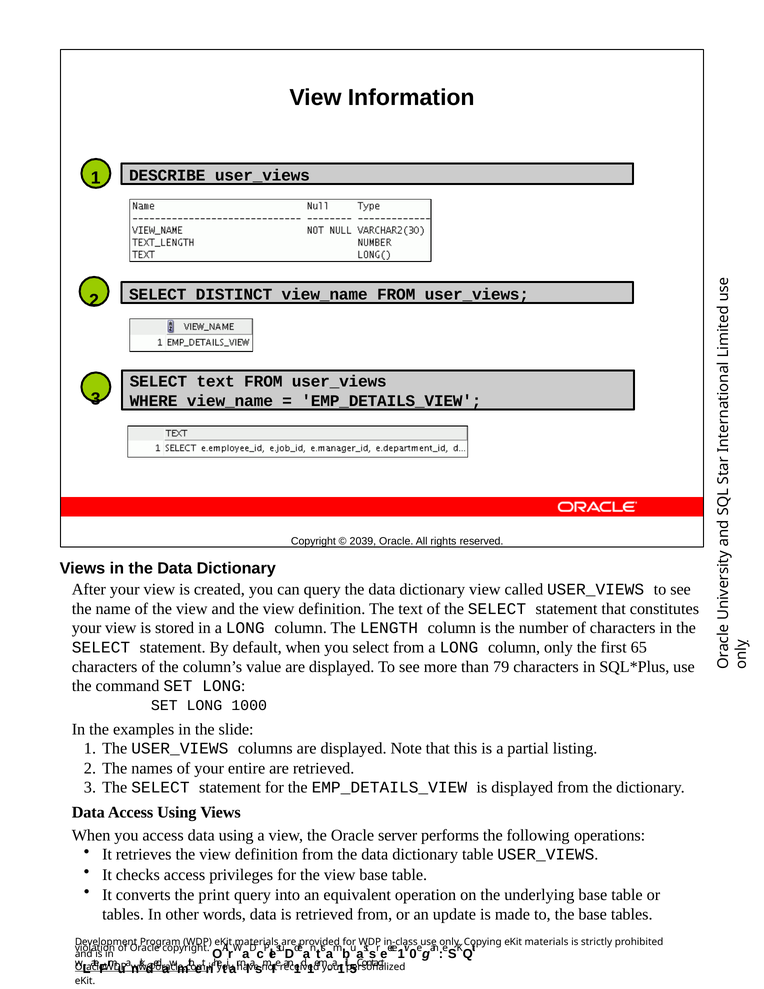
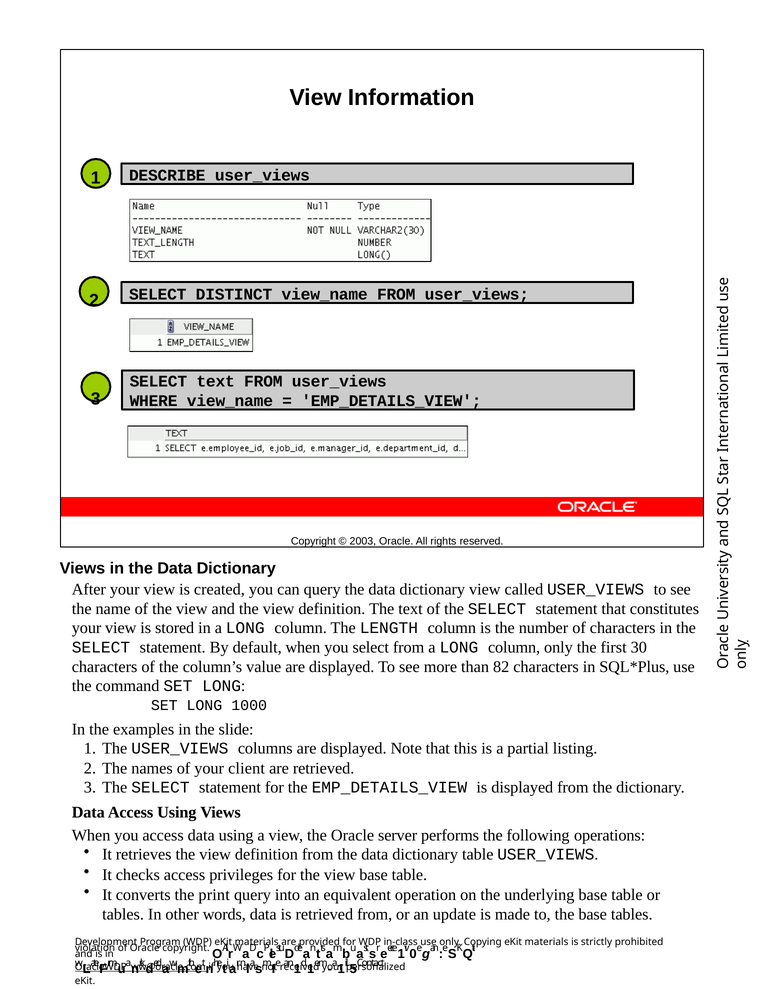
2039: 2039 -> 2003 (363, 541)
65: 65 -> 30 (639, 647)
79: 79 -> 82 (501, 666)
entire: entire -> client (247, 768)
